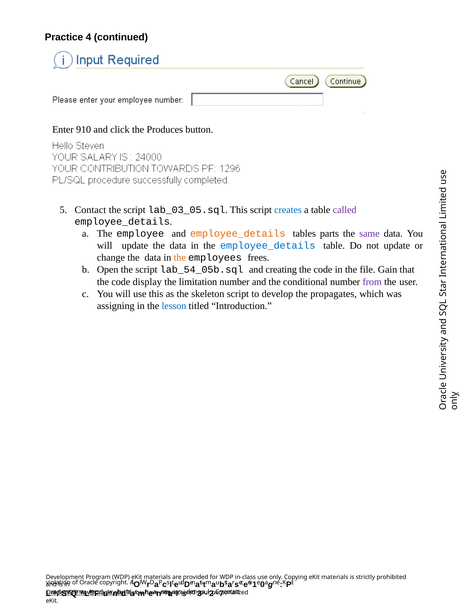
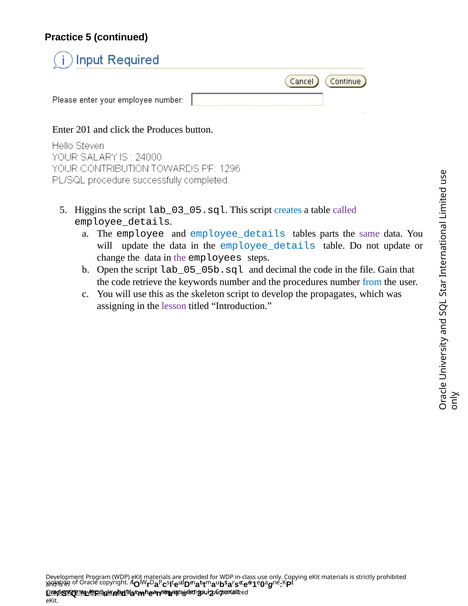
Practice 4: 4 -> 5 (88, 37)
910: 910 -> 201 (84, 130)
Contact: Contact -> Higgins (90, 210)
employee_details colour: orange -> blue (238, 234)
the colour: orange -> purple (180, 257)
frees: frees -> steps (259, 257)
lab_54_05b.sql: lab_54_05b.sql -> lab_05_05b.sql (202, 269)
creating: creating -> decimal (281, 269)
display: display -> retrieve (147, 282)
limitation: limitation -> keywords (198, 282)
conditional: conditional -> procedures (305, 282)
from colour: purple -> blue (372, 282)
lesson colour: blue -> purple (174, 306)
